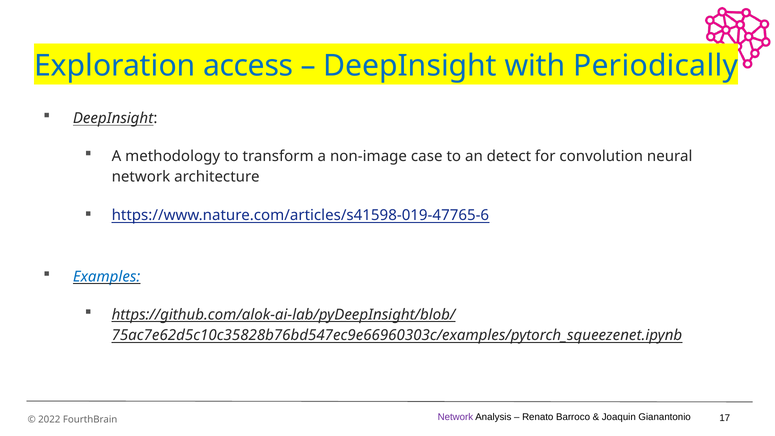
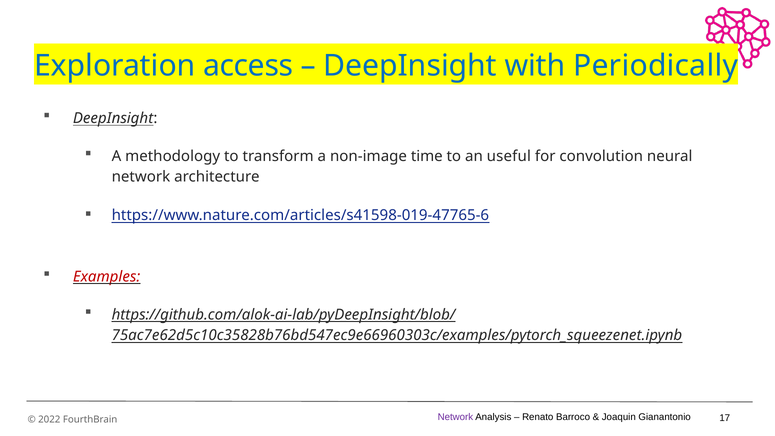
case: case -> time (427, 156)
detect: detect -> useful (509, 156)
Examples colour: blue -> red (107, 277)
